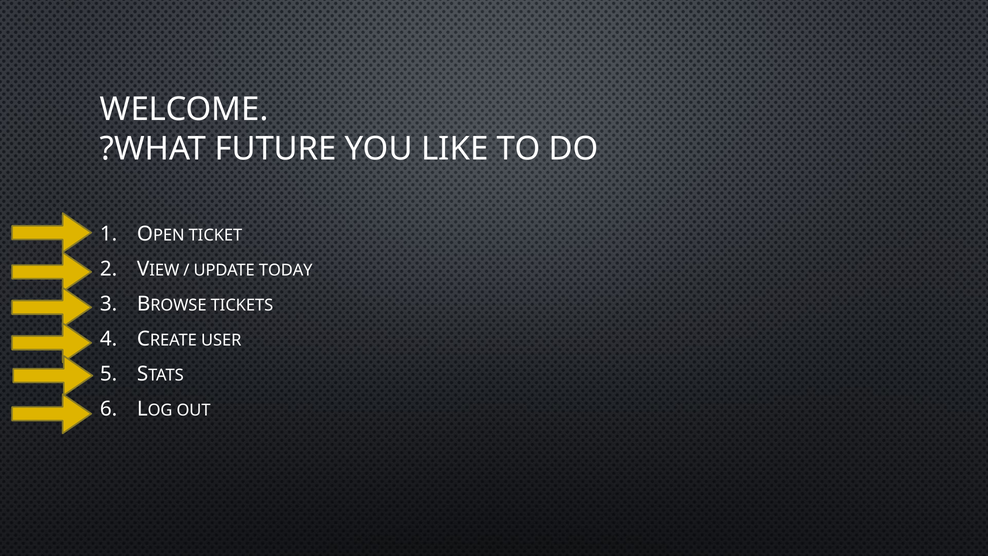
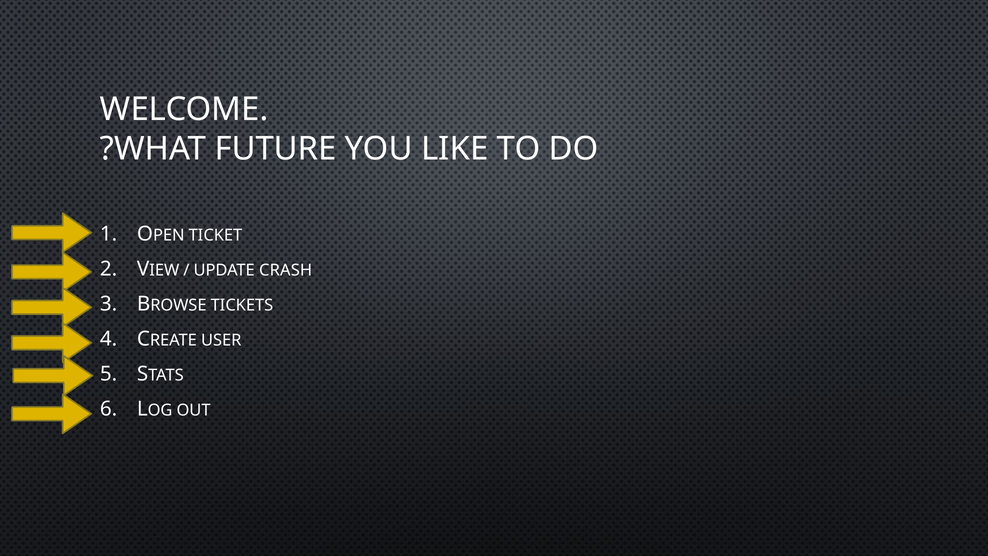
TODAY: TODAY -> CRASH (286, 270)
